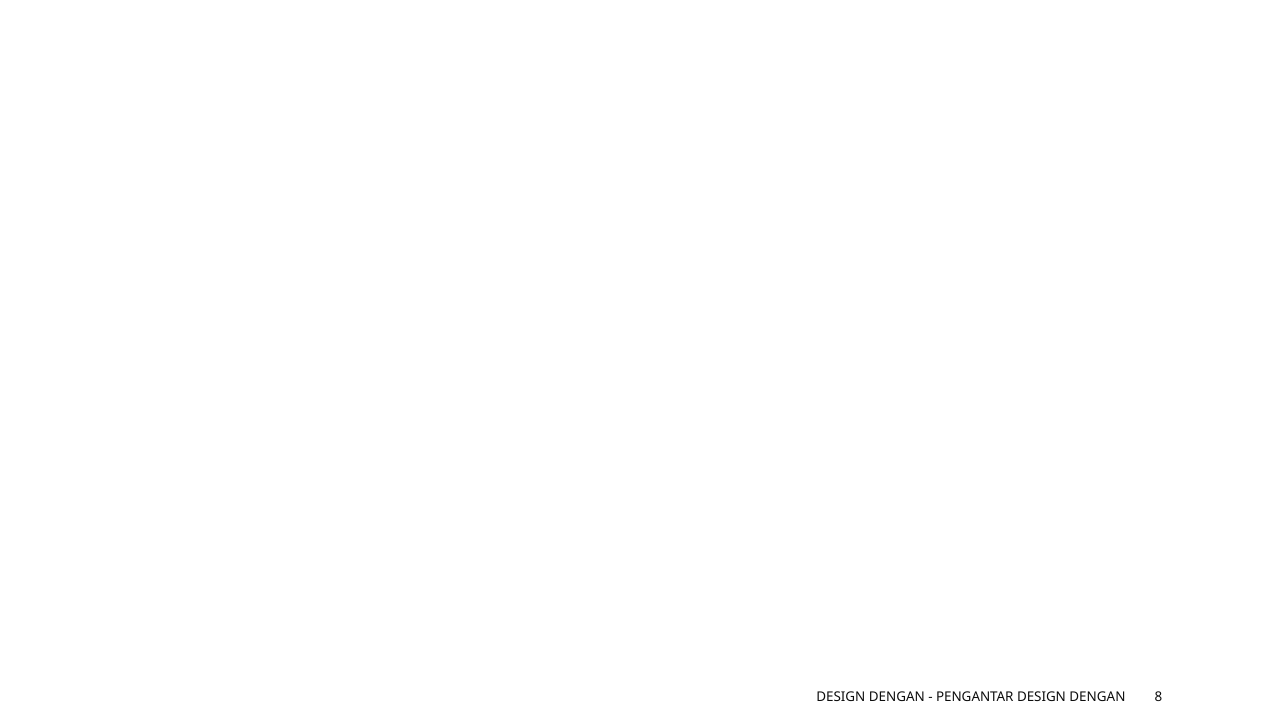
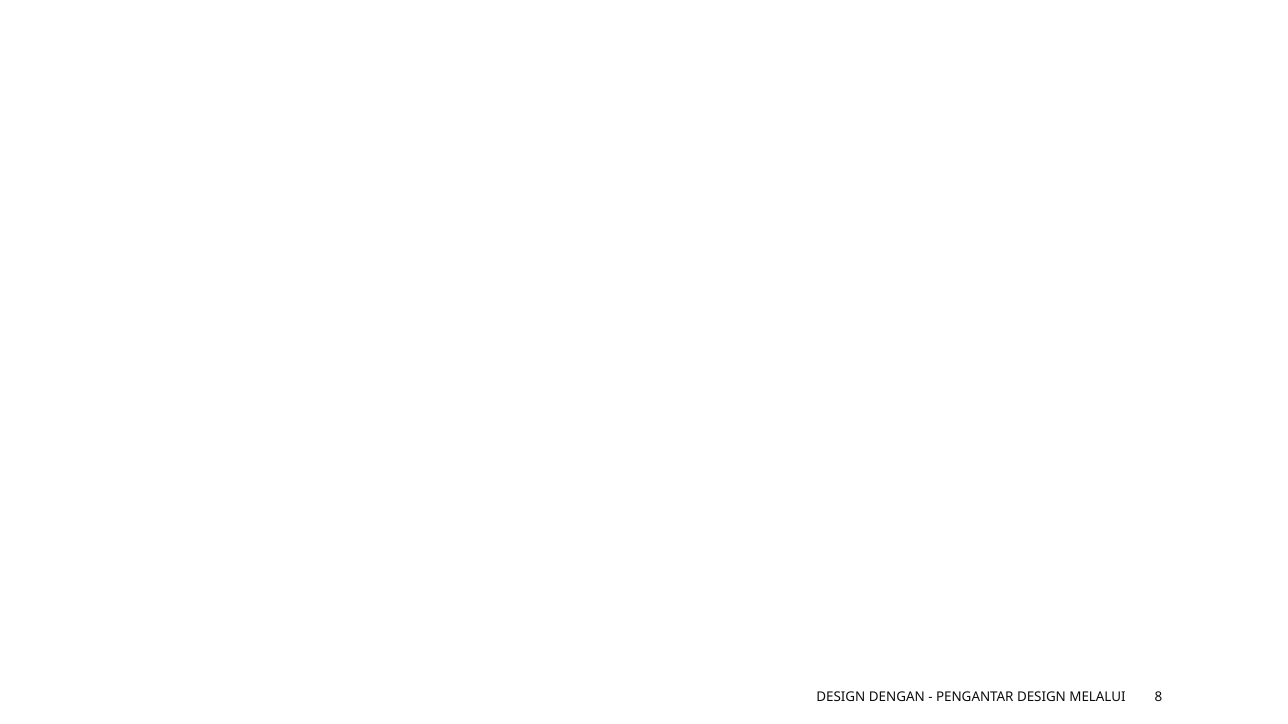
PENGANTAR DESIGN DENGAN: DENGAN -> MELALUI (1097, 698)
